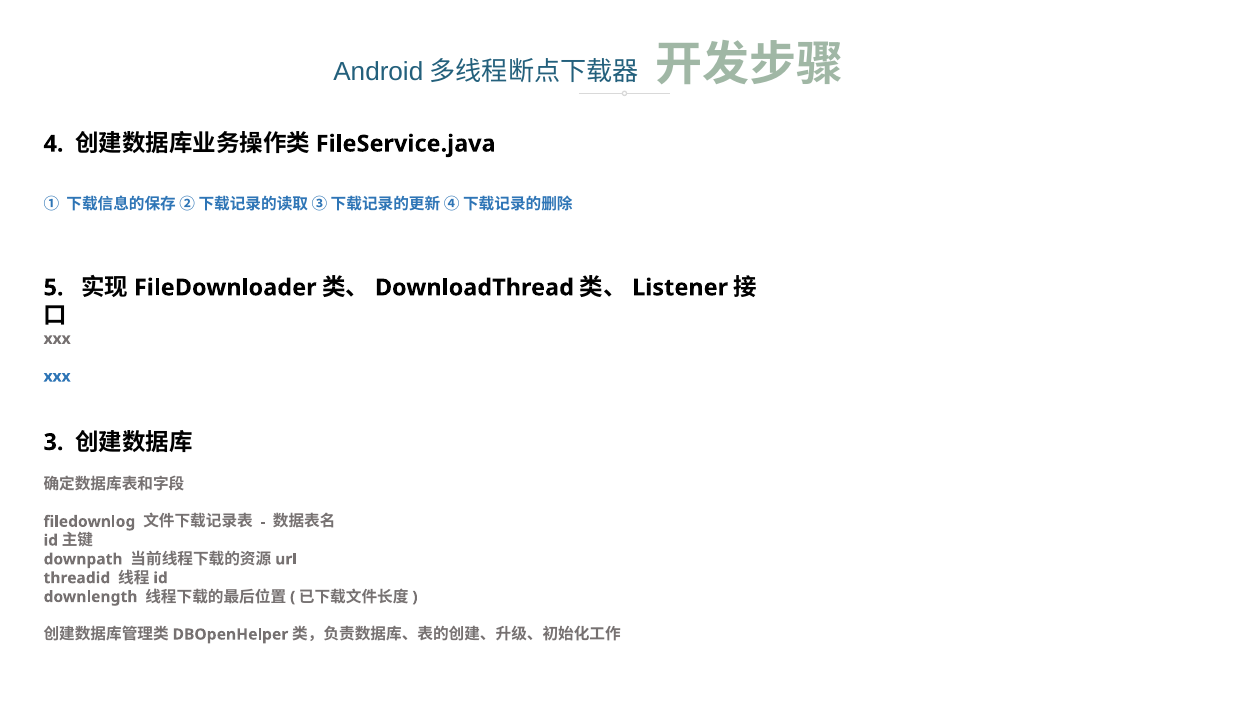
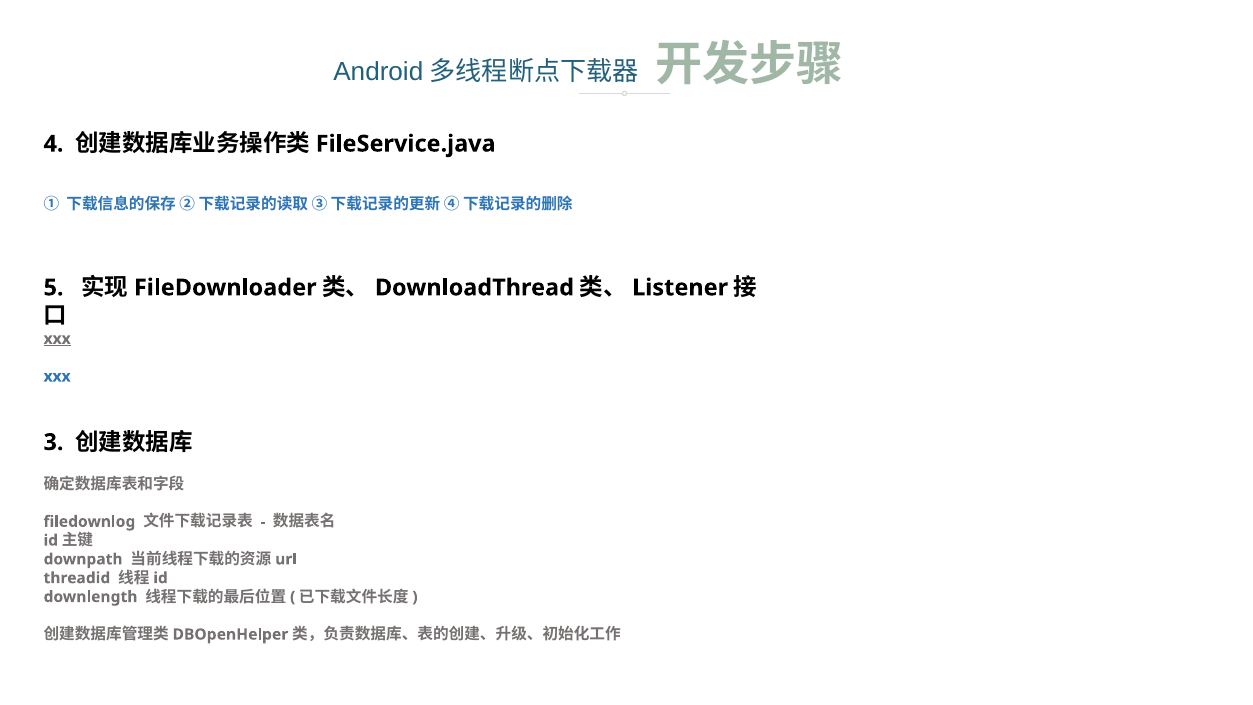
xxx underline: none -> present (57, 339)
